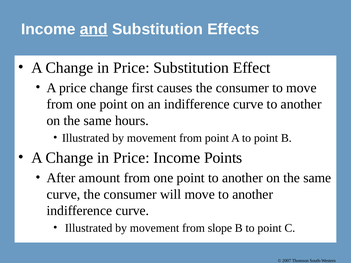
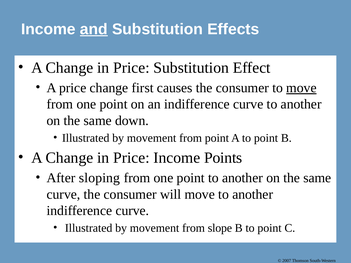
move underline: none -> present (301, 88)
hours: hours -> down (132, 121)
amount: amount -> sloping (99, 178)
